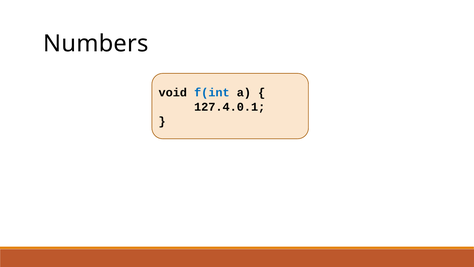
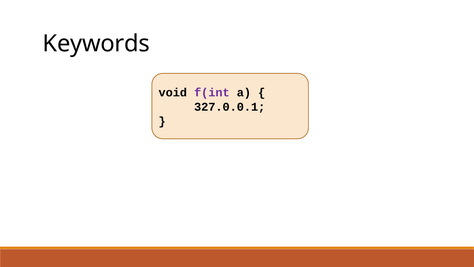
Numbers: Numbers -> Keywords (96, 44)
f(int colour: blue -> purple (212, 93)
127.4.0.1: 127.4.0.1 -> 327.0.0.1 (230, 107)
